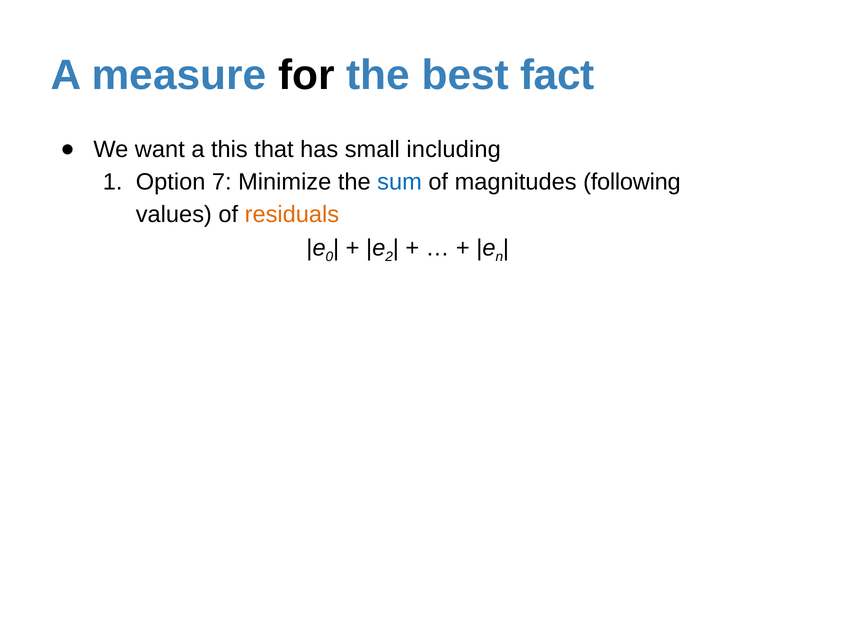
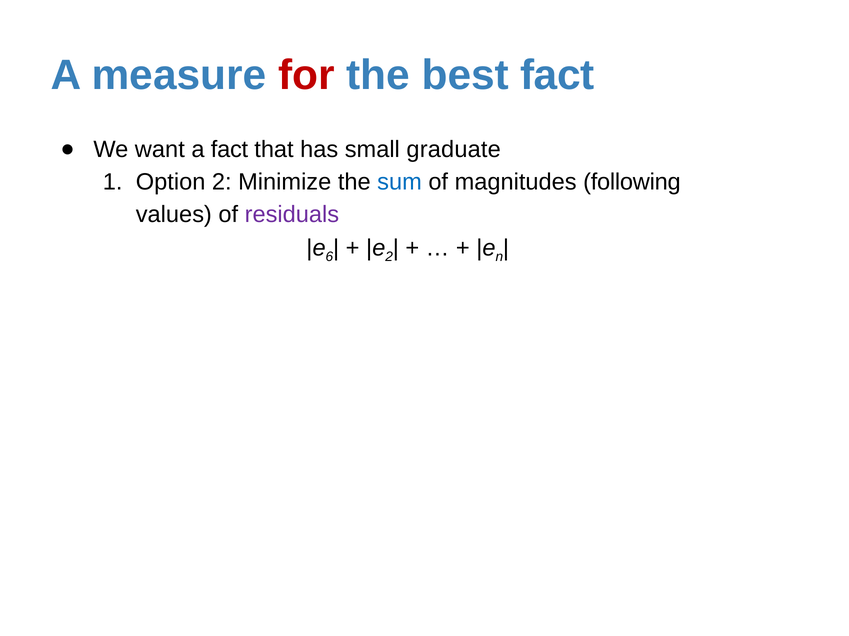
for colour: black -> red (306, 75)
a this: this -> fact (230, 150)
including: including -> graduate (454, 150)
Option 7: 7 -> 2 (222, 182)
residuals colour: orange -> purple (292, 215)
0: 0 -> 6 (329, 257)
